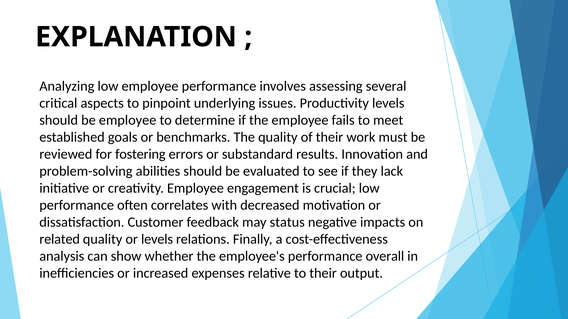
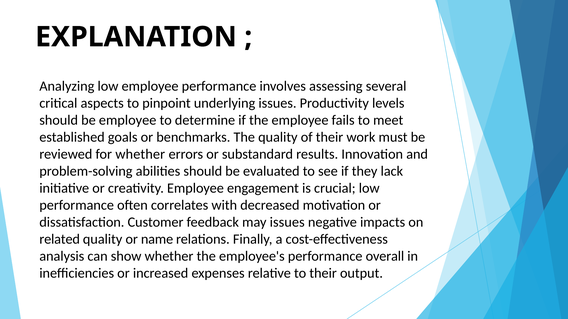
for fostering: fostering -> whether (140, 154)
may status: status -> issues (287, 222)
or levels: levels -> name (157, 240)
